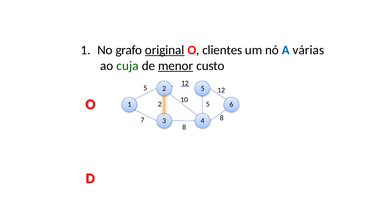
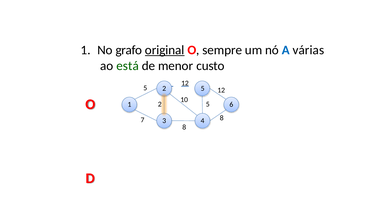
clientes: clientes -> sempre (222, 50)
cuja: cuja -> está (128, 66)
menor underline: present -> none (176, 66)
